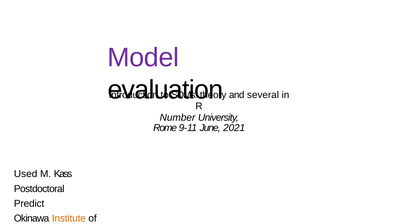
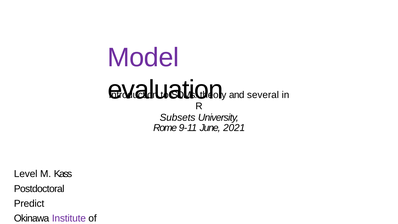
Number: Number -> Subsets (178, 118)
Used: Used -> Level (26, 174)
Institute colour: orange -> purple (69, 218)
